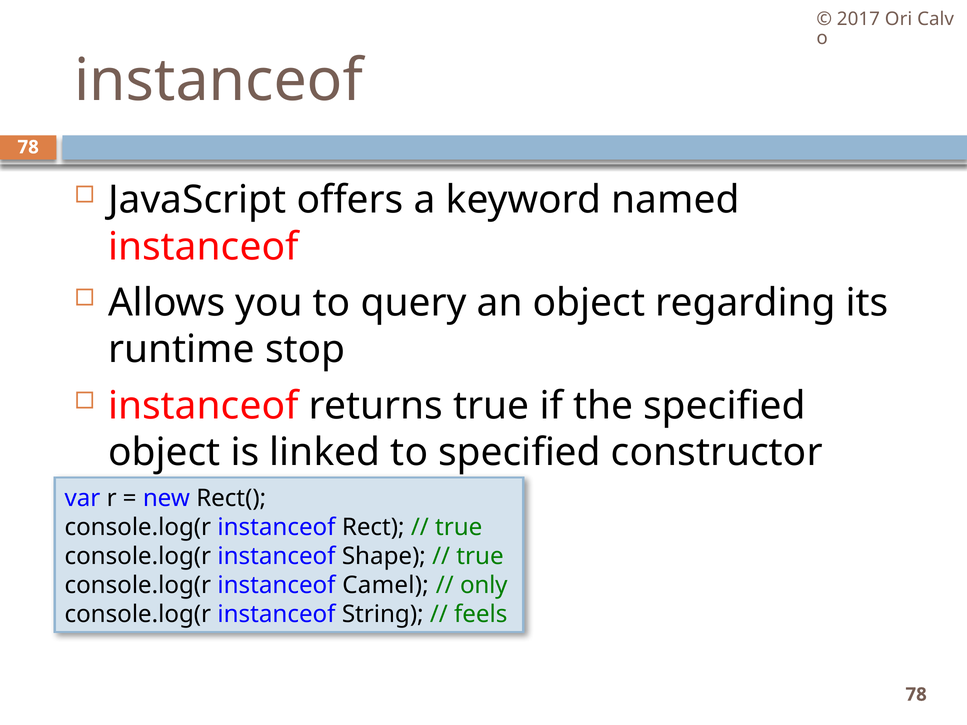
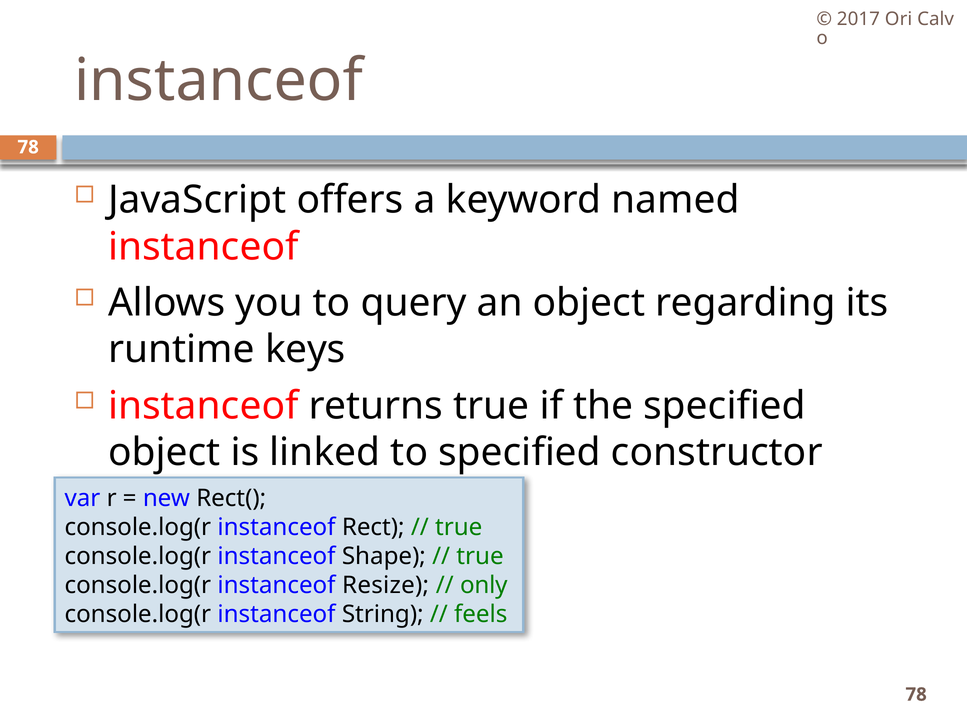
stop: stop -> keys (305, 350)
Camel: Camel -> Resize (386, 586)
